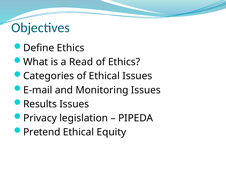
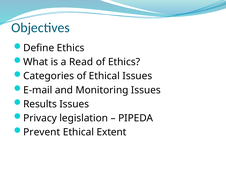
Pretend: Pretend -> Prevent (42, 132)
Equity: Equity -> Extent (111, 132)
